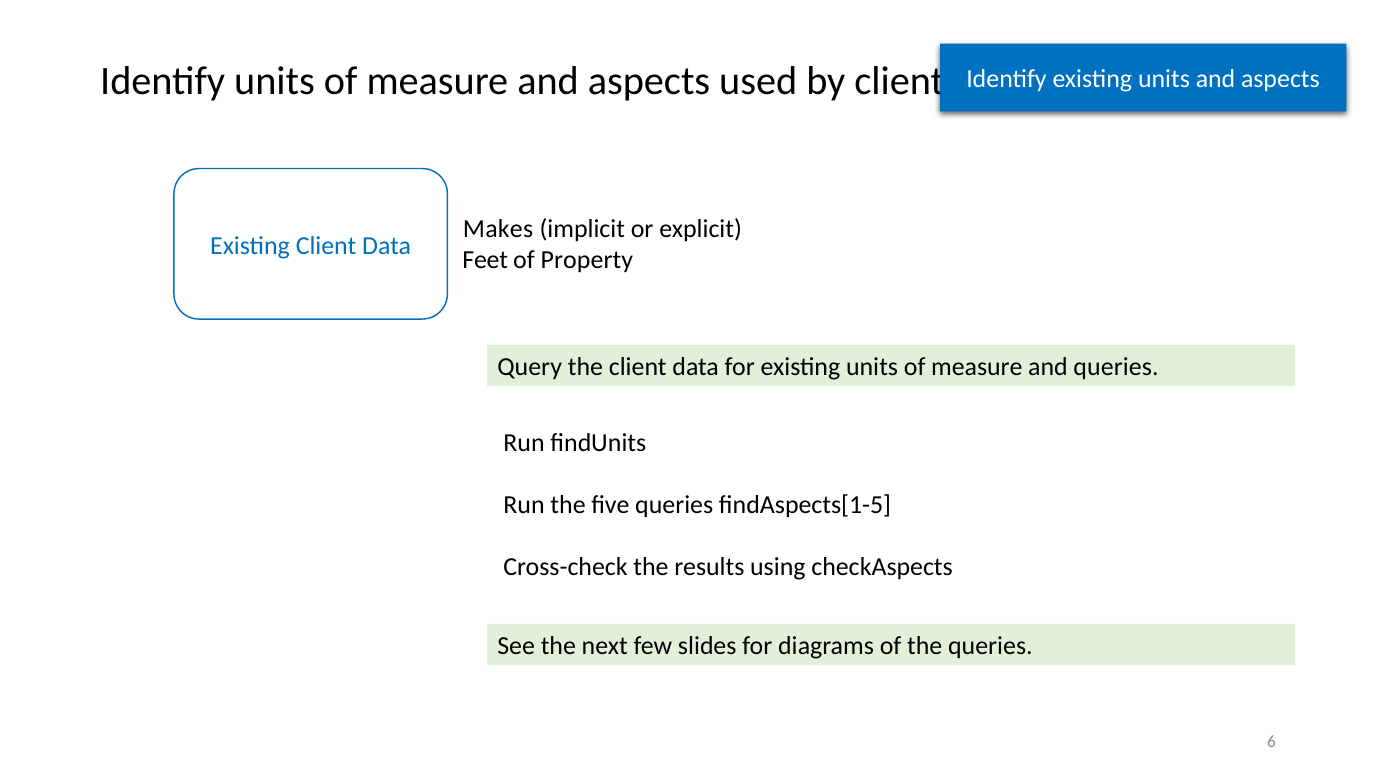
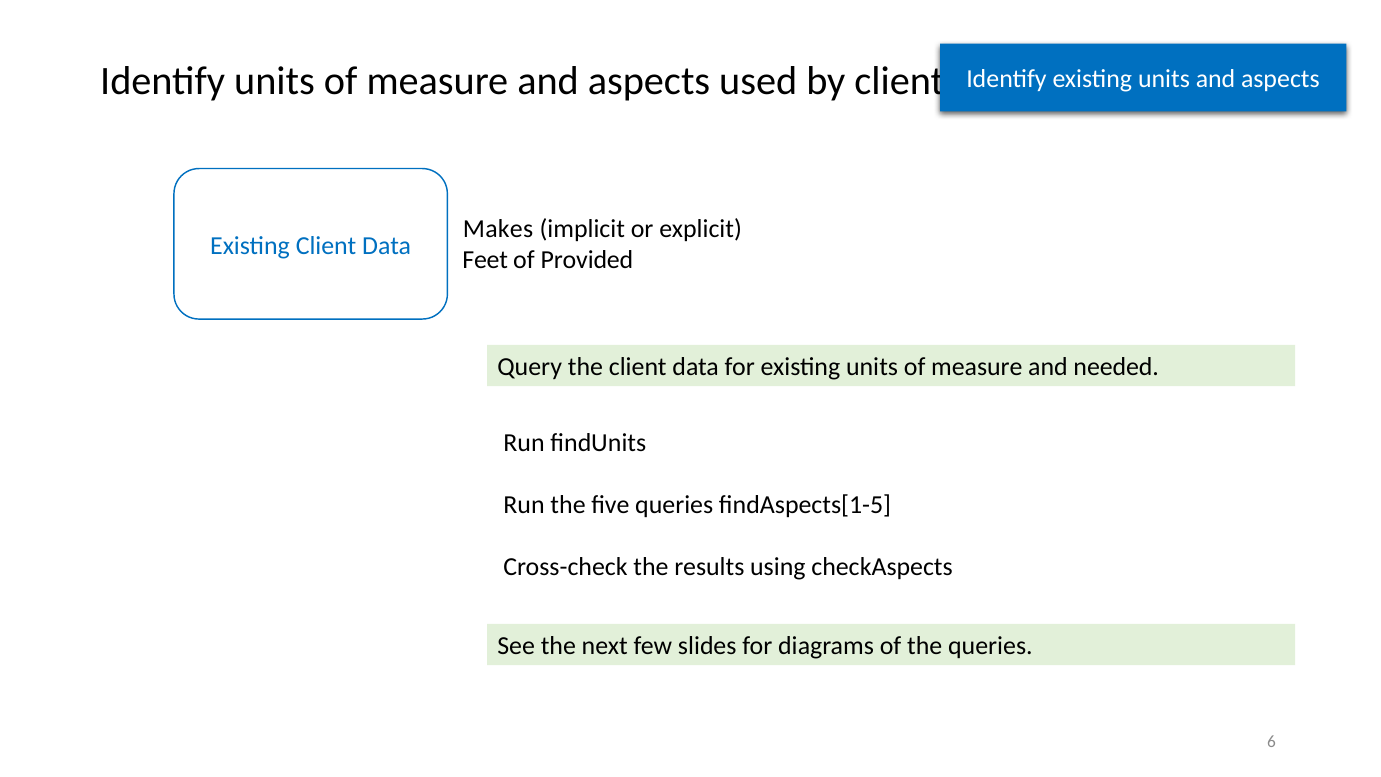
Property: Property -> Provided (587, 260)
and queries: queries -> needed (1116, 367)
